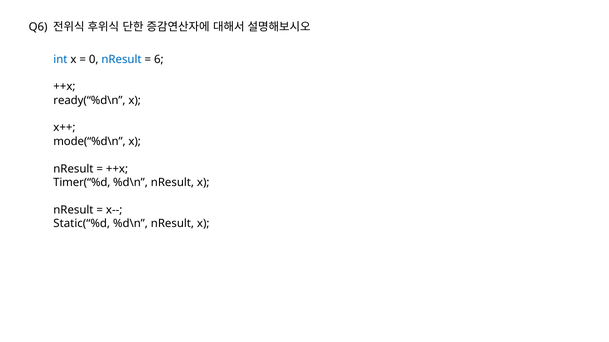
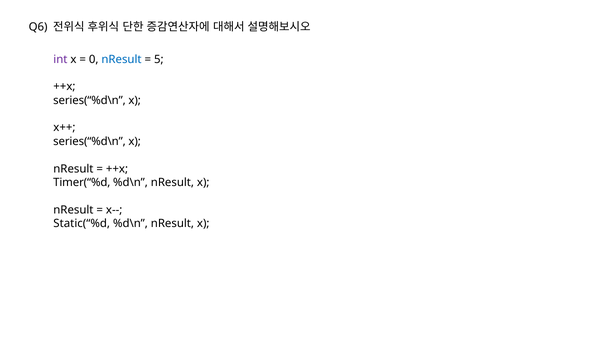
int colour: blue -> purple (60, 59)
6: 6 -> 5 (159, 59)
ready(“%d\n: ready(“%d\n -> series(“%d\n (89, 101)
mode(“%d\n: mode(“%d\n -> series(“%d\n (89, 142)
